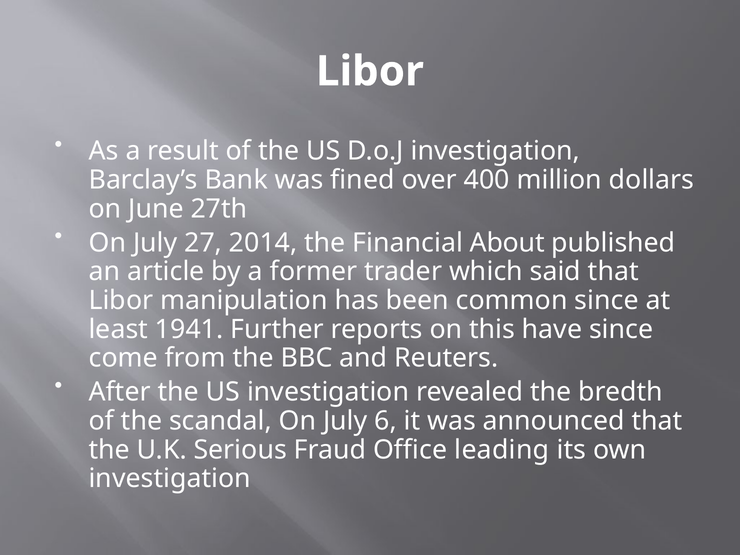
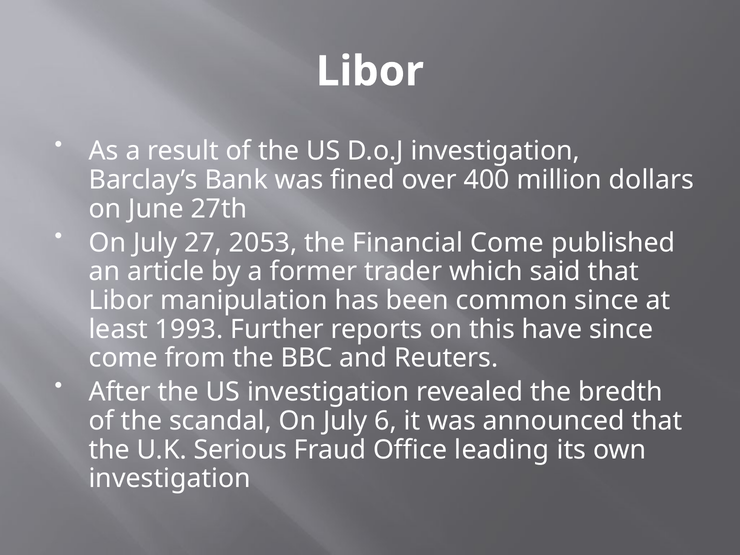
2014: 2014 -> 2053 (263, 243)
Financial About: About -> Come (507, 243)
1941: 1941 -> 1993 (189, 329)
